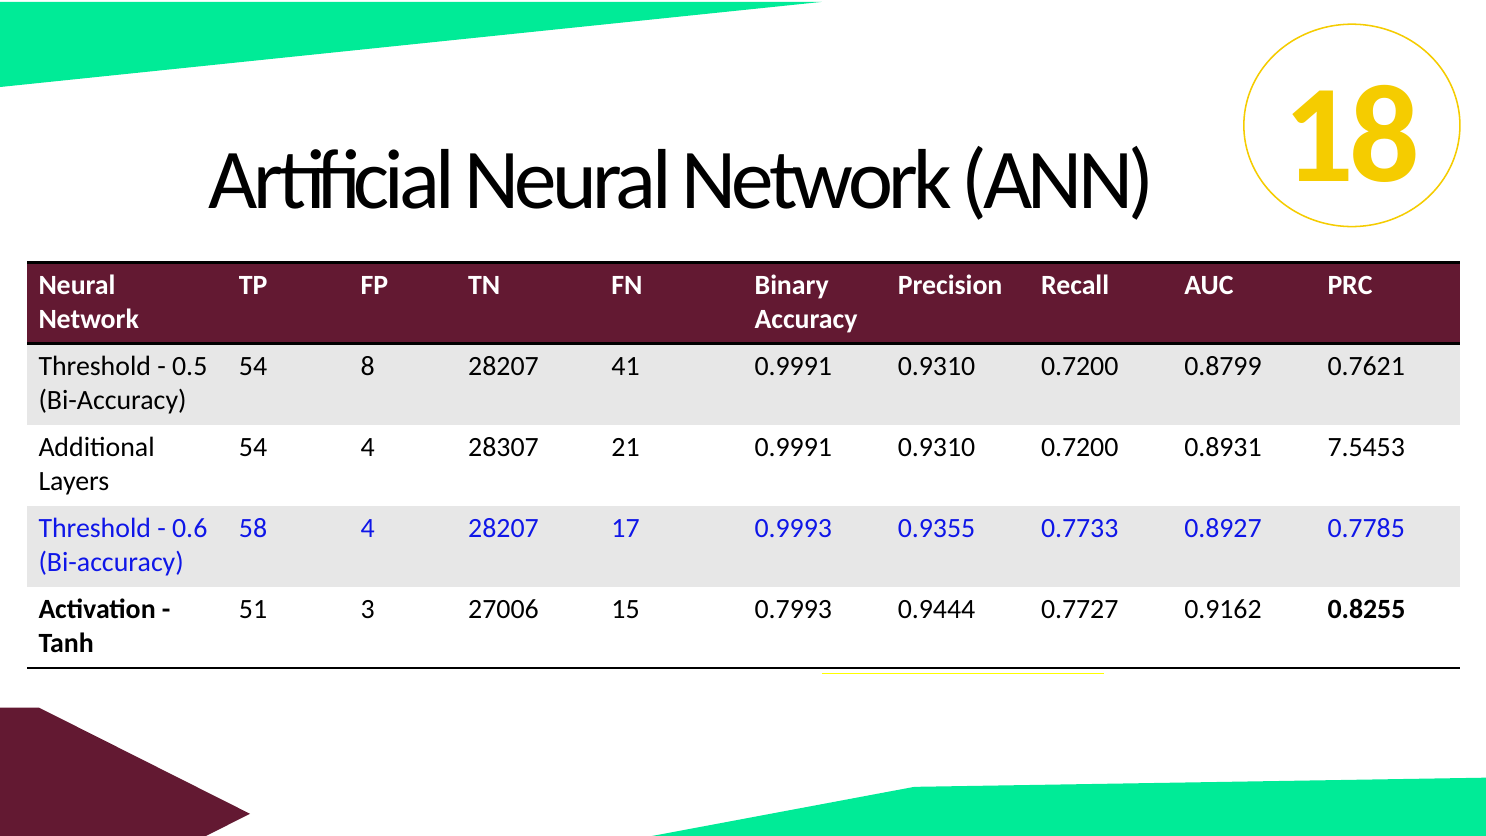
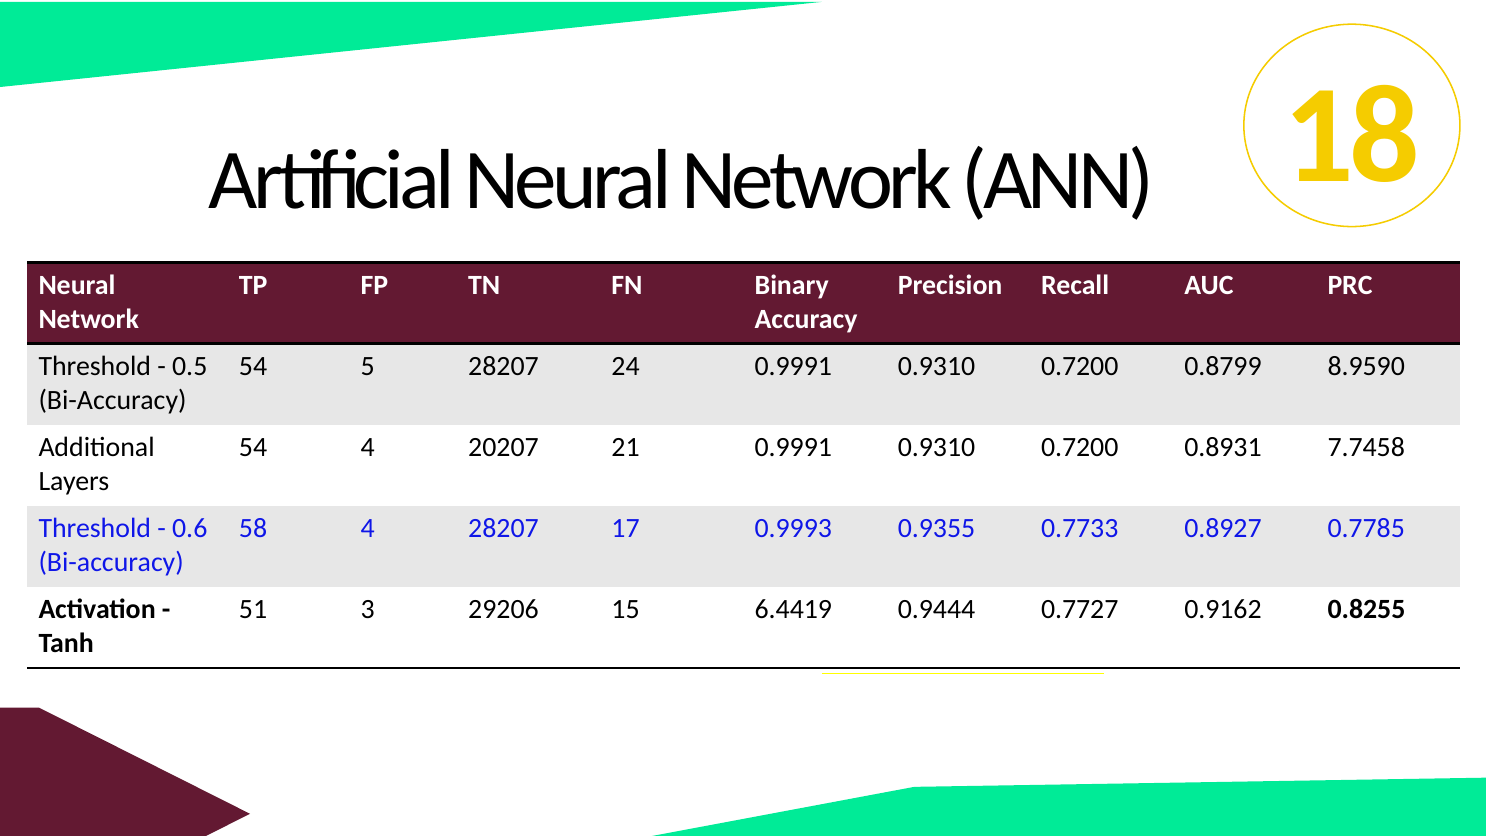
8: 8 -> 5 (368, 366)
41: 41 -> 24 (626, 366)
0.7621: 0.7621 -> 8.9590 (1366, 366)
28307: 28307 -> 20207 (503, 447)
7.5453: 7.5453 -> 7.7458 (1366, 447)
27006: 27006 -> 29206 (503, 610)
0.7993: 0.7993 -> 6.4419 (793, 610)
